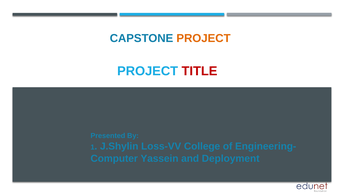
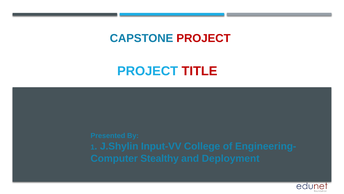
PROJECT colour: orange -> red (204, 38)
Loss-VV: Loss-VV -> Input-VV (161, 146)
Yassein: Yassein -> Stealthy (160, 158)
